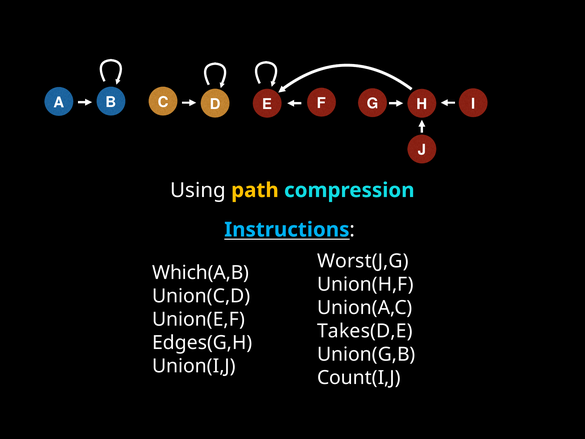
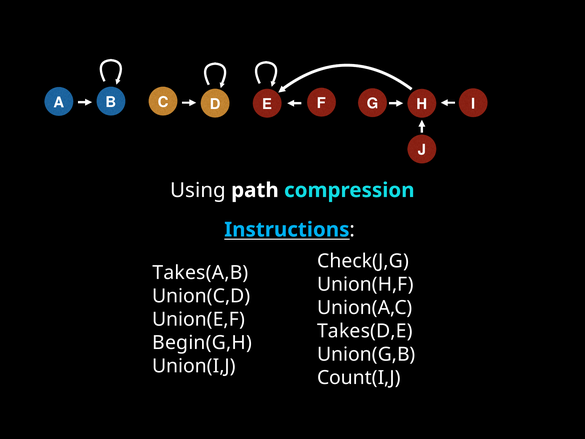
path colour: yellow -> white (255, 190)
Worst(J,G: Worst(J,G -> Check(J,G (363, 261)
Which(A,B: Which(A,B -> Takes(A,B (200, 273)
Edges(G,H: Edges(G,H -> Begin(G,H (202, 343)
